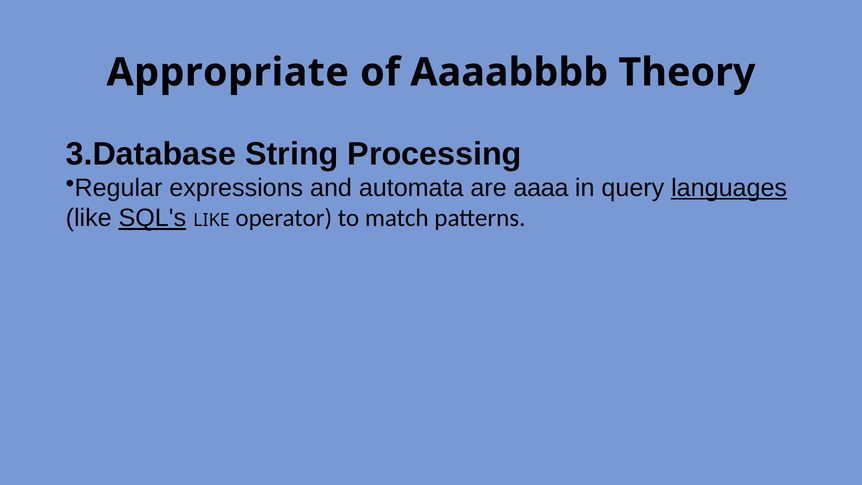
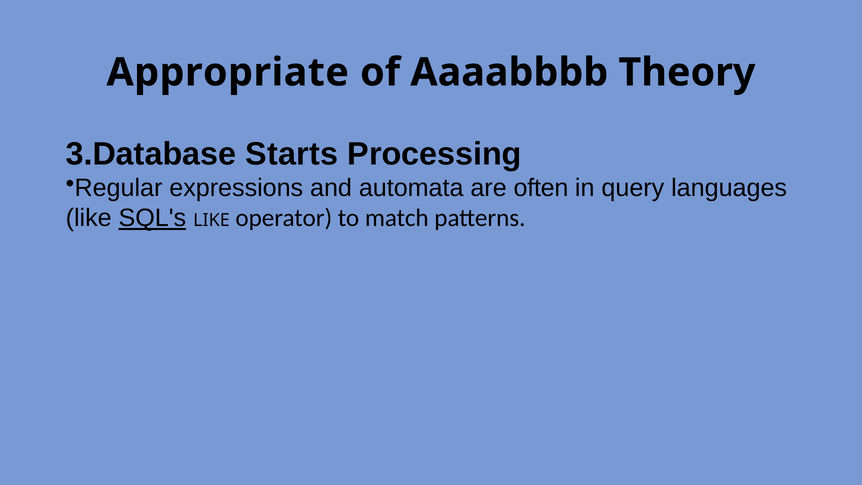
String: String -> Starts (292, 154)
aaaa: aaaa -> often (541, 188)
languages underline: present -> none (729, 188)
